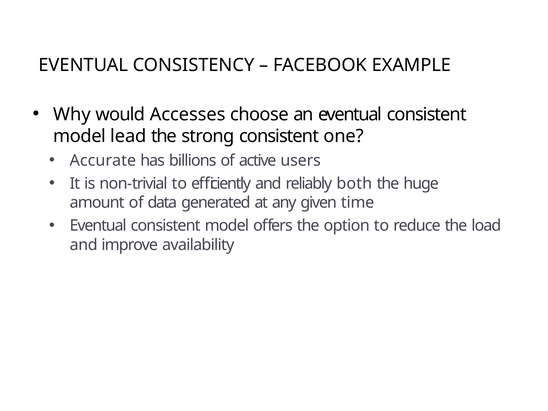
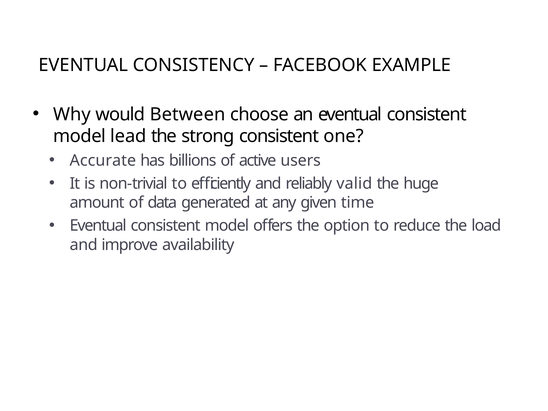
Accesses: Accesses -> Between (188, 114)
both: both -> valid (354, 183)
